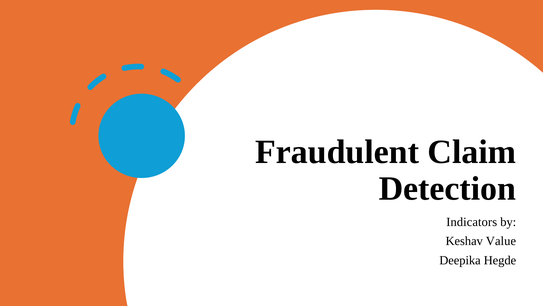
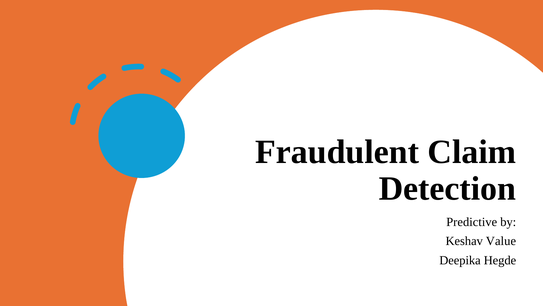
Indicators: Indicators -> Predictive (472, 222)
